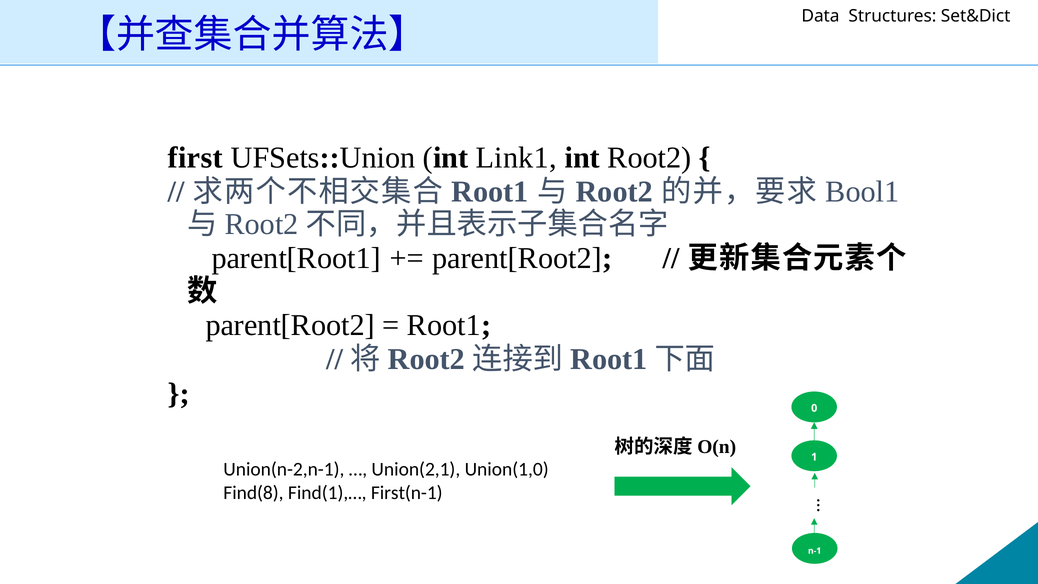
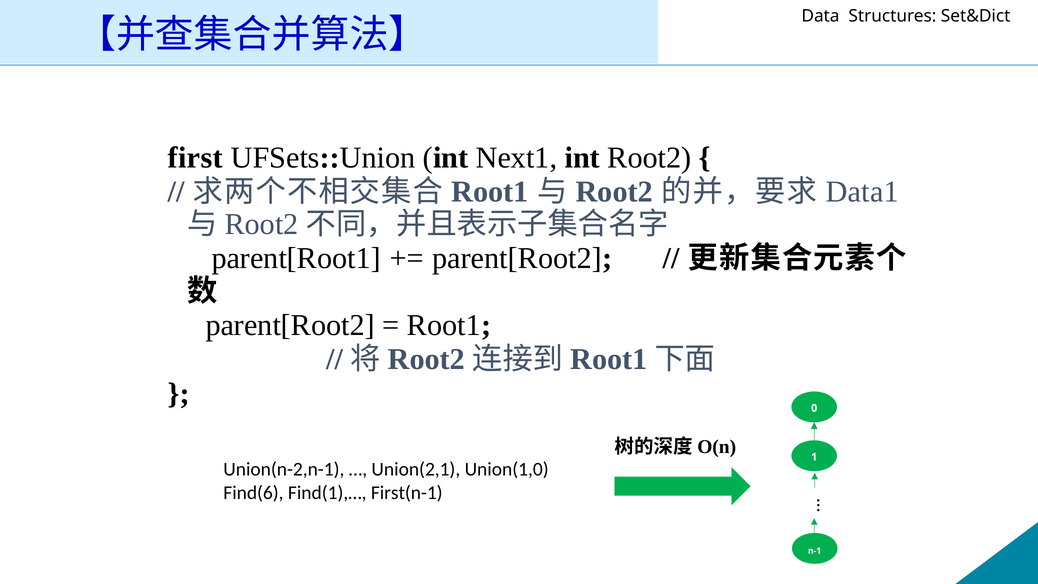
Link1: Link1 -> Next1 (516, 157)
Bool1: Bool1 -> Data1 (862, 192)
Find(8: Find(8 -> Find(6 (253, 493)
